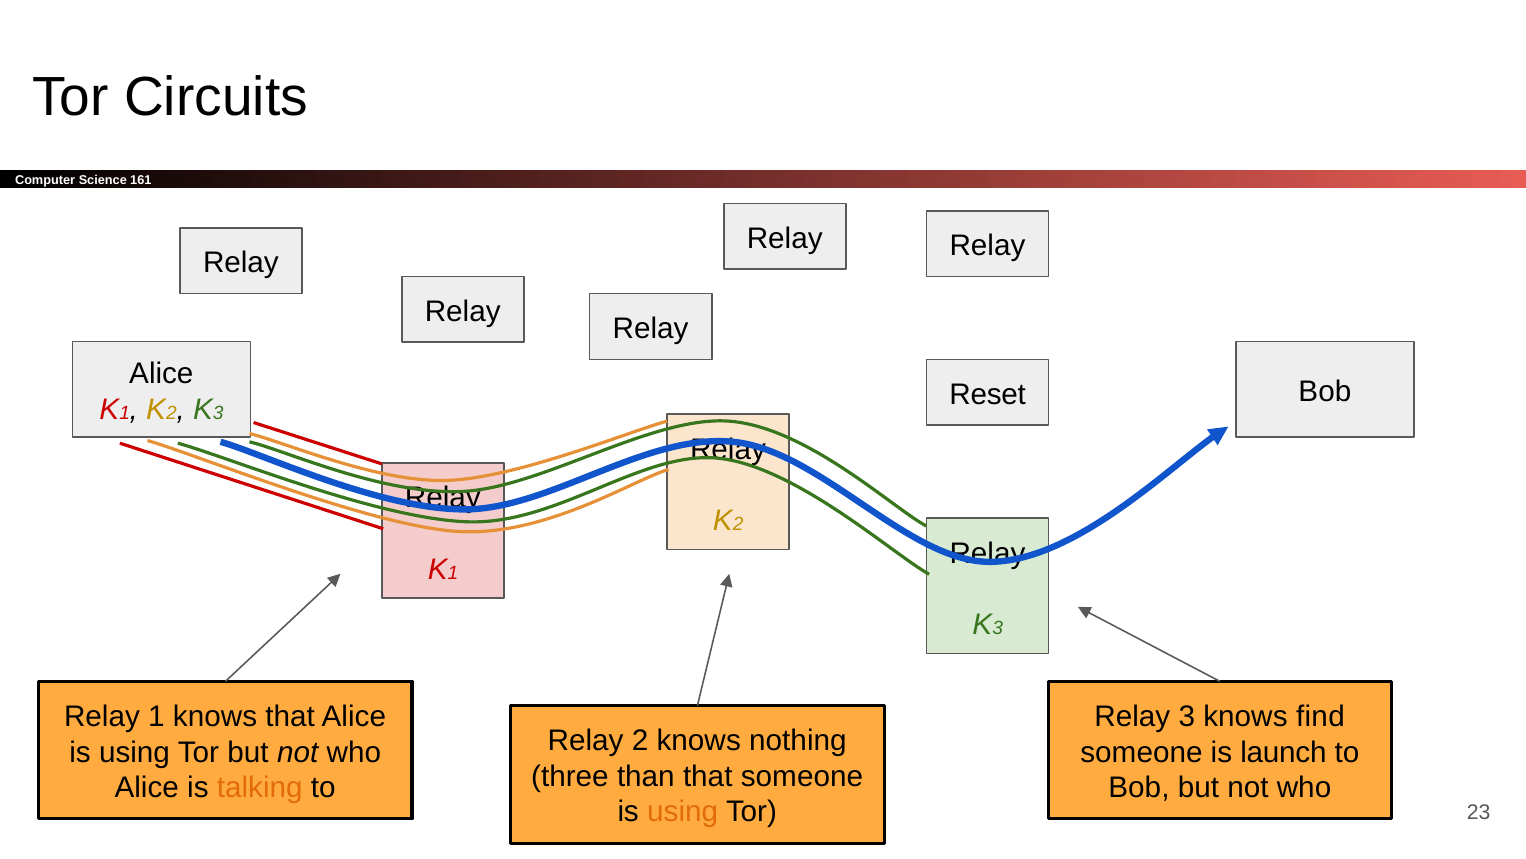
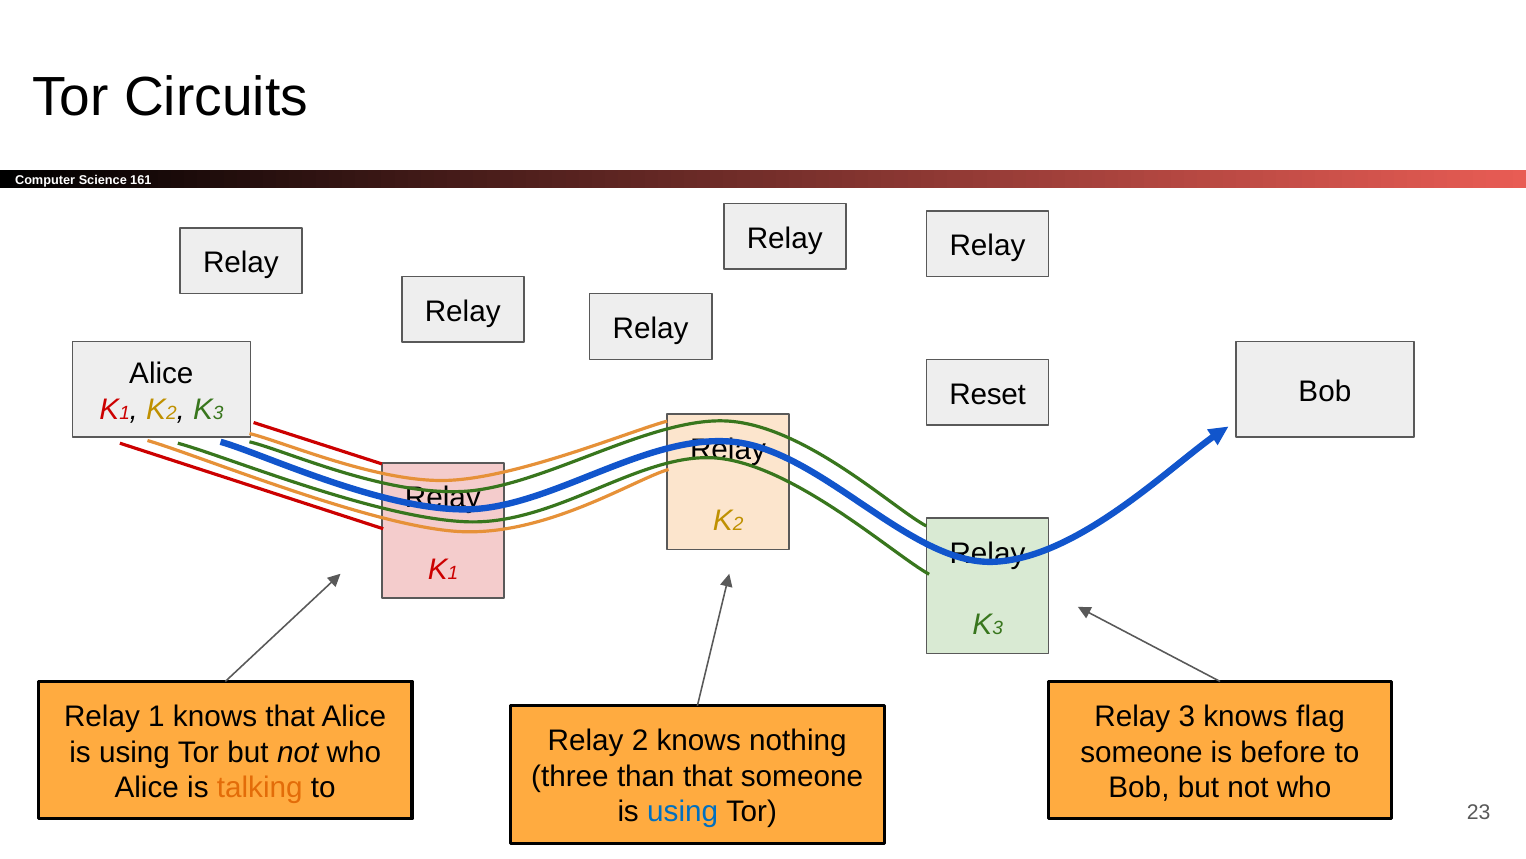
find: find -> flag (1320, 716)
launch: launch -> before (1283, 752)
using colour: orange -> blue (683, 812)
